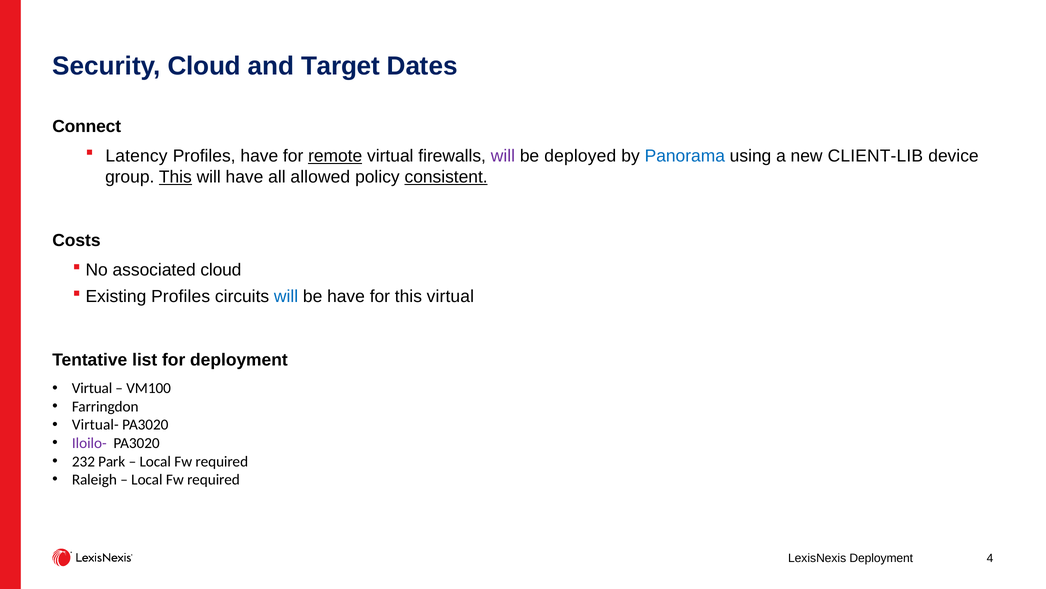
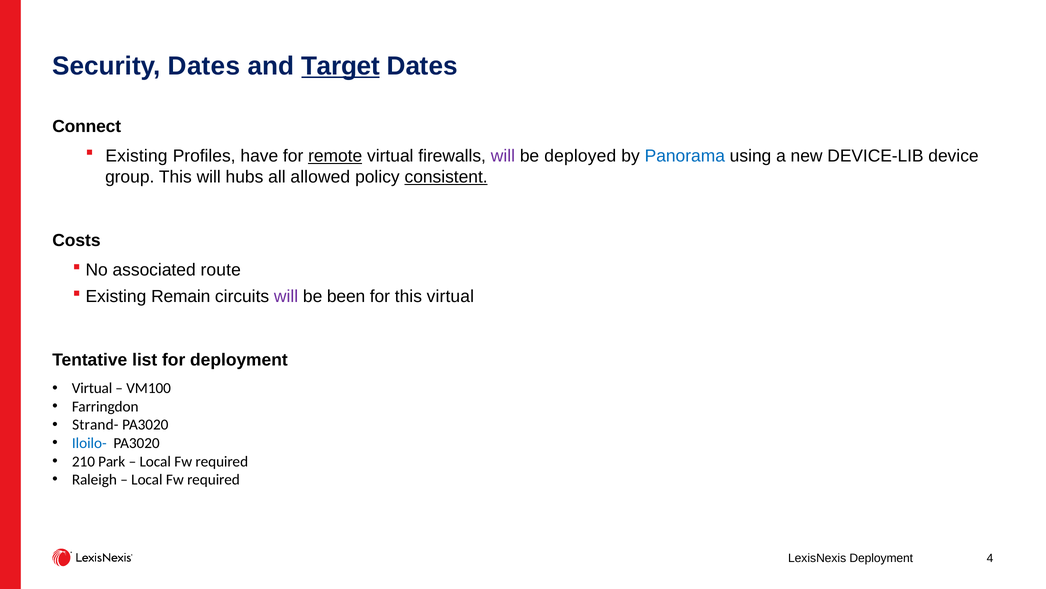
Security Cloud: Cloud -> Dates (204, 66)
Target underline: none -> present (341, 66)
Latency: Latency -> Existing (136, 156)
CLIENT-LIB: CLIENT-LIB -> DEVICE-LIB (875, 156)
This underline: present -> none (175, 177)
will have: have -> hubs (244, 177)
associated cloud: cloud -> route (221, 270)
Existing Profiles: Profiles -> Remain (181, 297)
will colour: blue -> purple (286, 297)
be have: have -> been (346, 297)
Virtual-: Virtual- -> Strand- (95, 425)
Iloilo- colour: purple -> blue (89, 443)
232: 232 -> 210 (83, 461)
